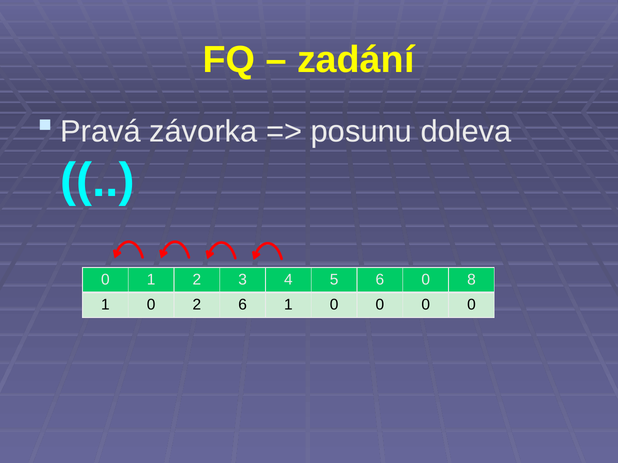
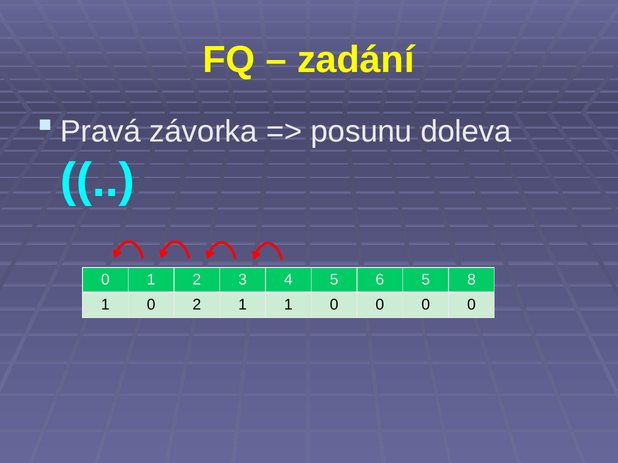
6 0: 0 -> 5 (426, 280)
2 6: 6 -> 1 (243, 305)
